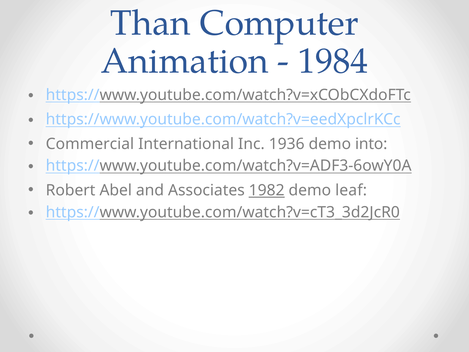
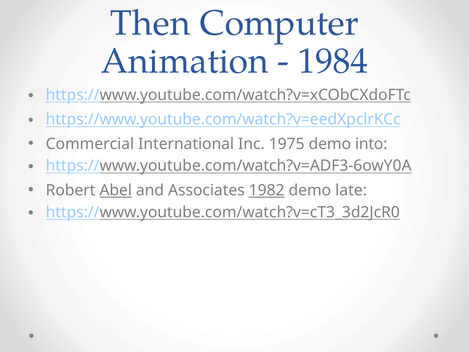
Than: Than -> Then (150, 23)
1936: 1936 -> 1975 (287, 144)
Abel underline: none -> present (116, 190)
leaf: leaf -> late (351, 190)
